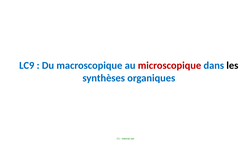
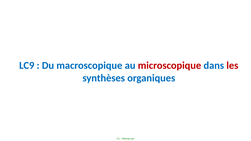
les colour: black -> red (232, 66)
